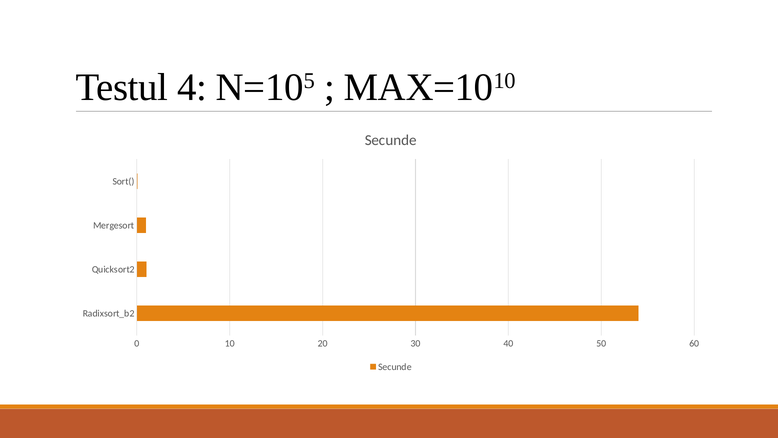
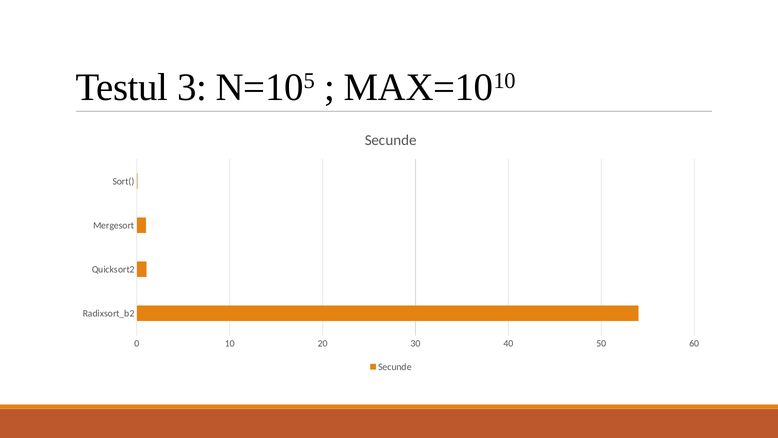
4: 4 -> 3 (192, 87)
